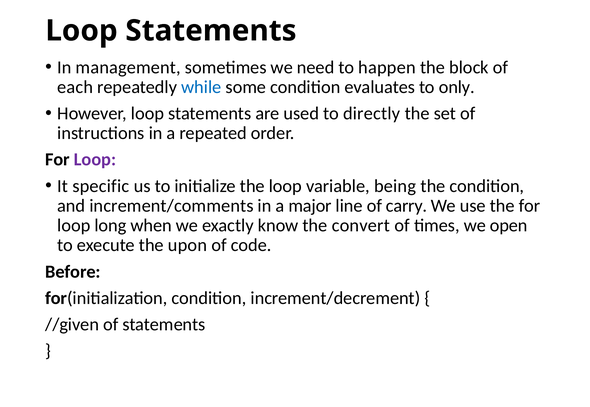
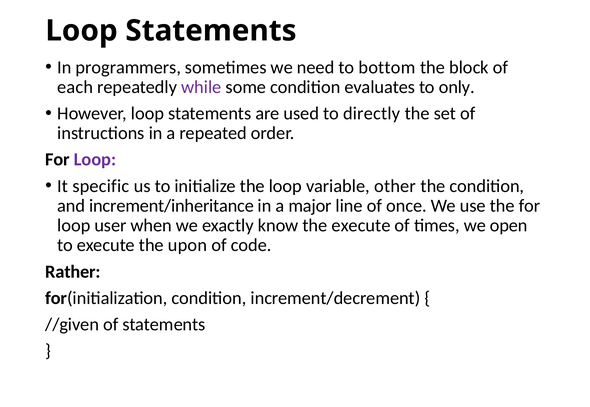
management: management -> programmers (128, 67)
happen: happen -> bottom (387, 67)
while colour: blue -> purple (201, 87)
being: being -> other (395, 186)
increment/comments: increment/comments -> increment/inheritance (172, 206)
carry: carry -> once (407, 206)
long: long -> user (110, 225)
the convert: convert -> execute (361, 225)
Before: Before -> Rather (73, 272)
